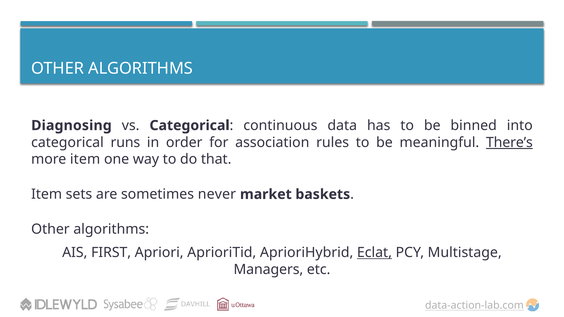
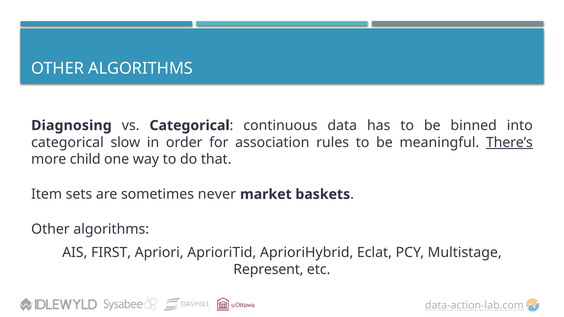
runs: runs -> slow (125, 142)
more item: item -> child (85, 159)
Eclat underline: present -> none (374, 253)
Managers: Managers -> Represent (268, 270)
